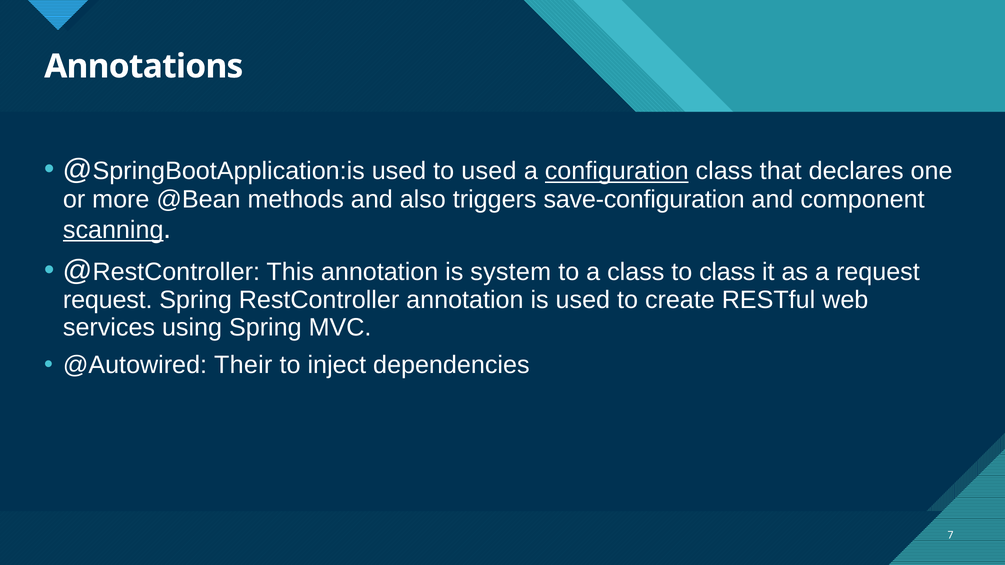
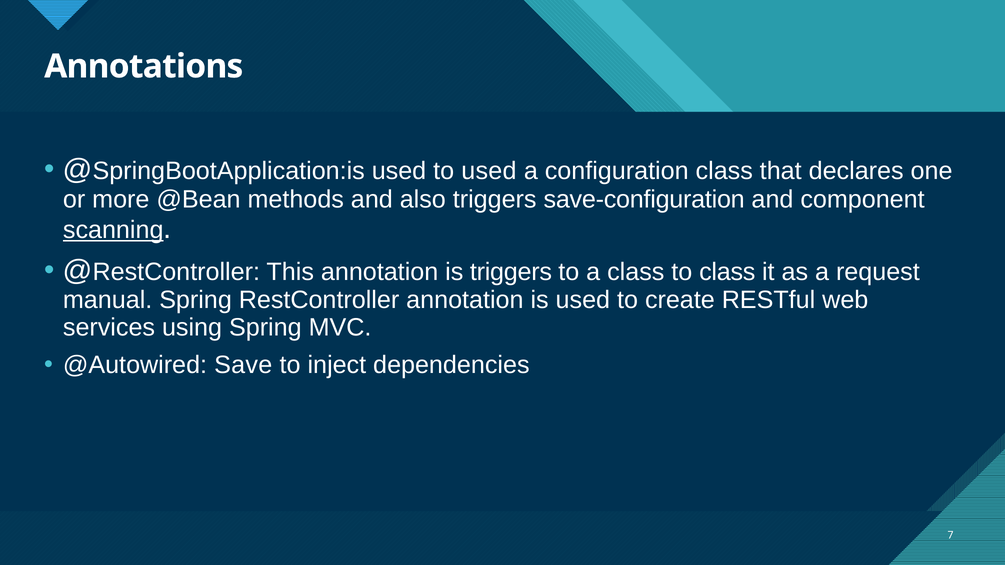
configuration underline: present -> none (617, 171)
is system: system -> triggers (511, 272)
request: request -> manual (108, 300)
Their: Their -> Save (243, 365)
